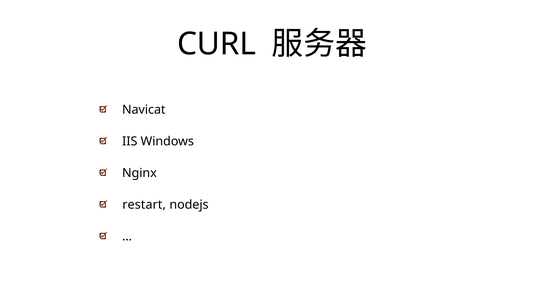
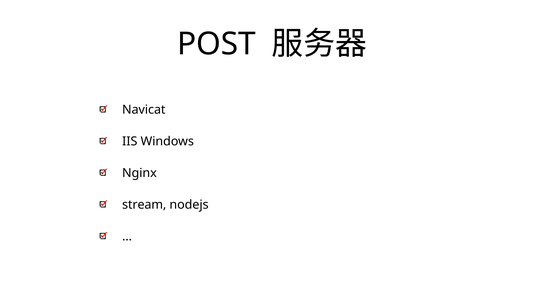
CURL: CURL -> POST (217, 44)
restart: restart -> stream (144, 205)
